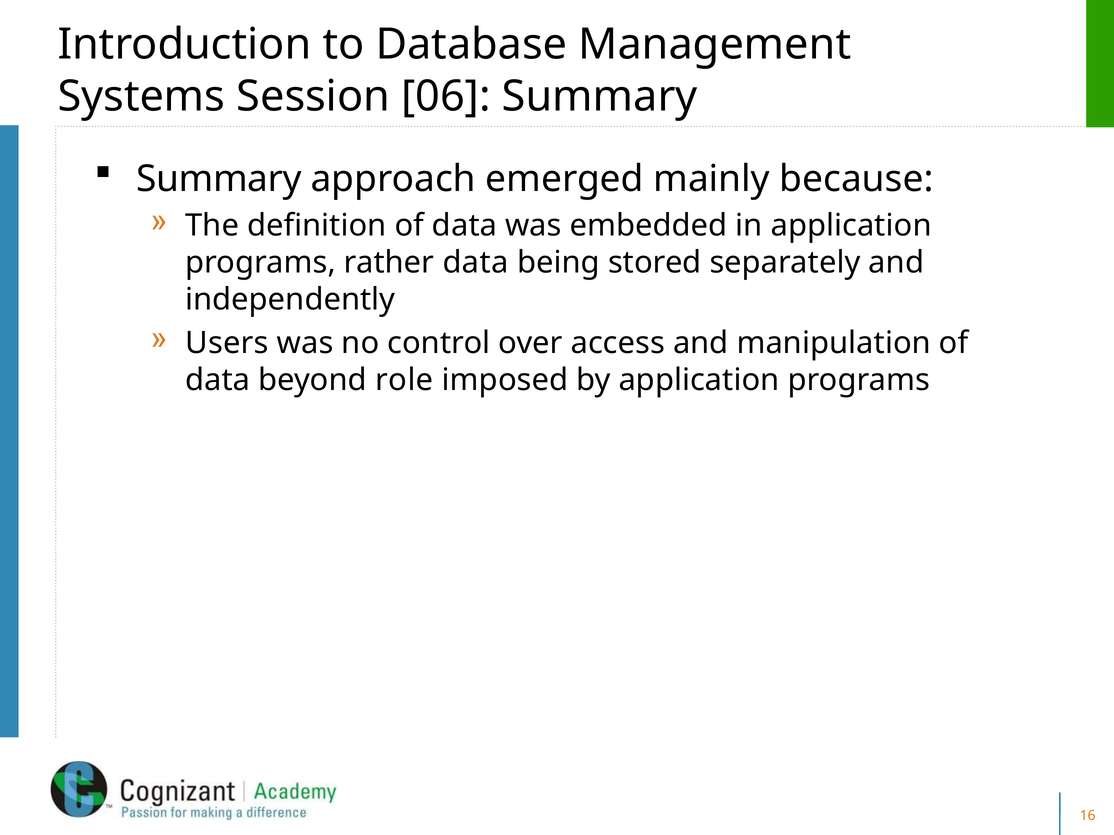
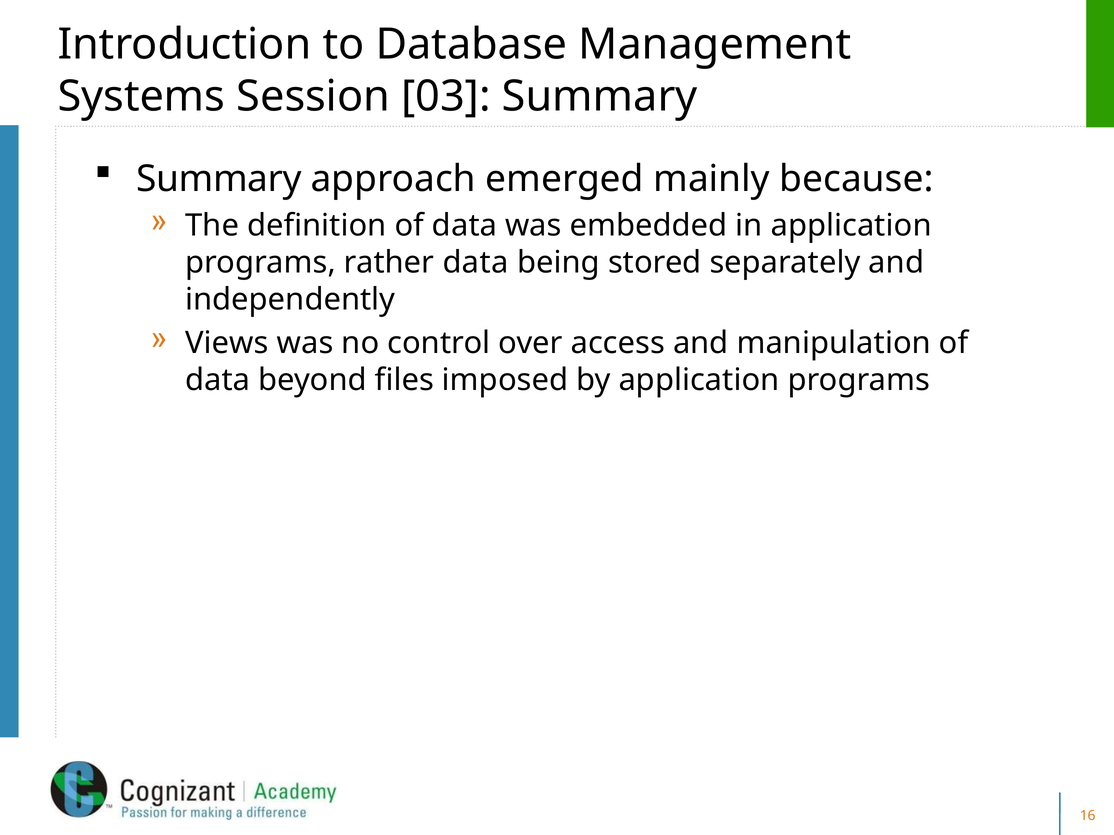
06: 06 -> 03 (446, 96)
Users: Users -> Views (227, 343)
role: role -> files (404, 380)
